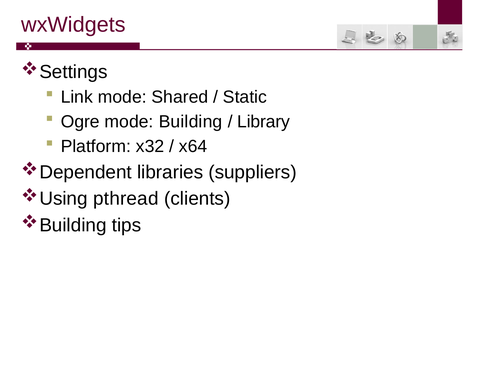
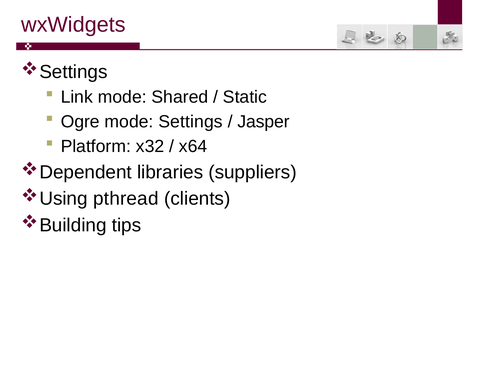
Building: Building -> Settings (191, 122)
Library: Library -> Jasper (264, 122)
